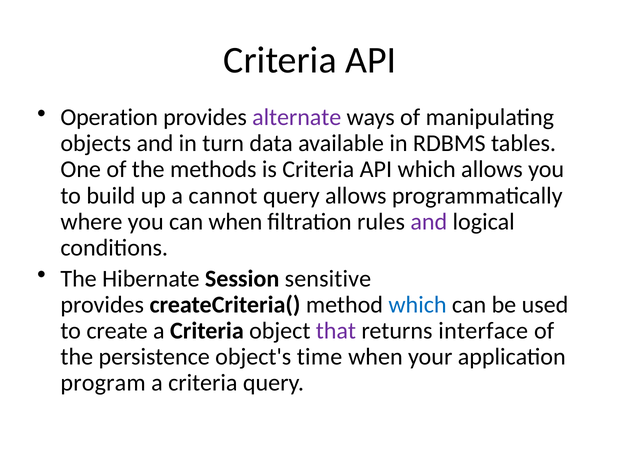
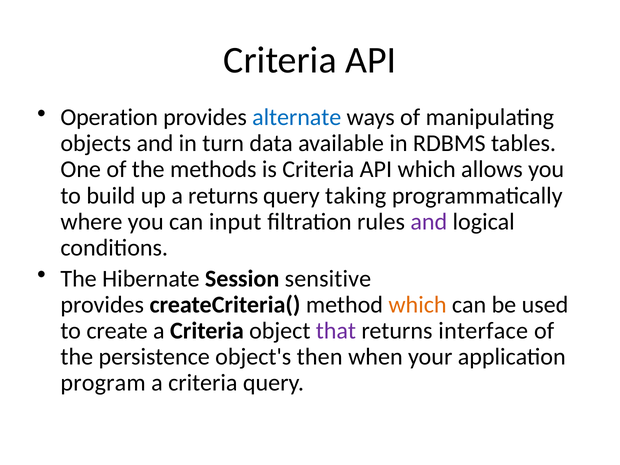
alternate colour: purple -> blue (297, 117)
a cannot: cannot -> returns (223, 196)
query allows: allows -> taking (356, 196)
can when: when -> input (235, 222)
which colour: blue -> orange (417, 305)
time: time -> then (320, 357)
